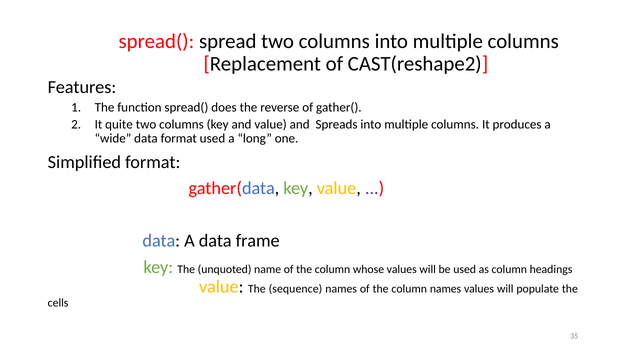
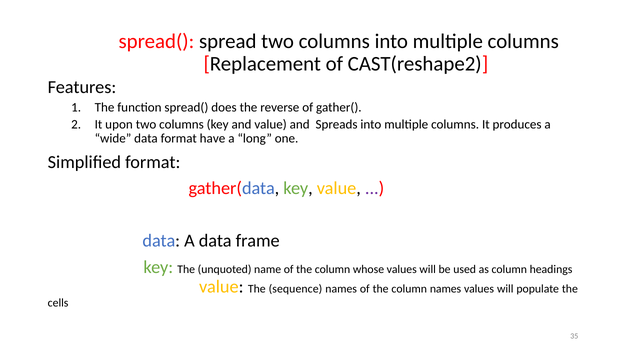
quite: quite -> upon (119, 125)
format used: used -> have (213, 139)
